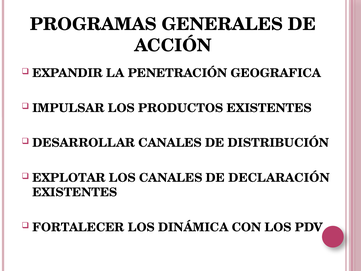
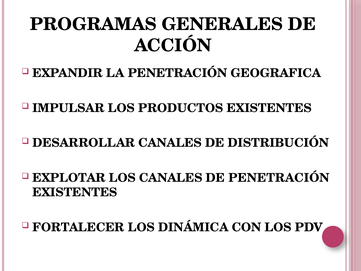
DE DECLARACIÓN: DECLARACIÓN -> PENETRACIÓN (279, 178)
